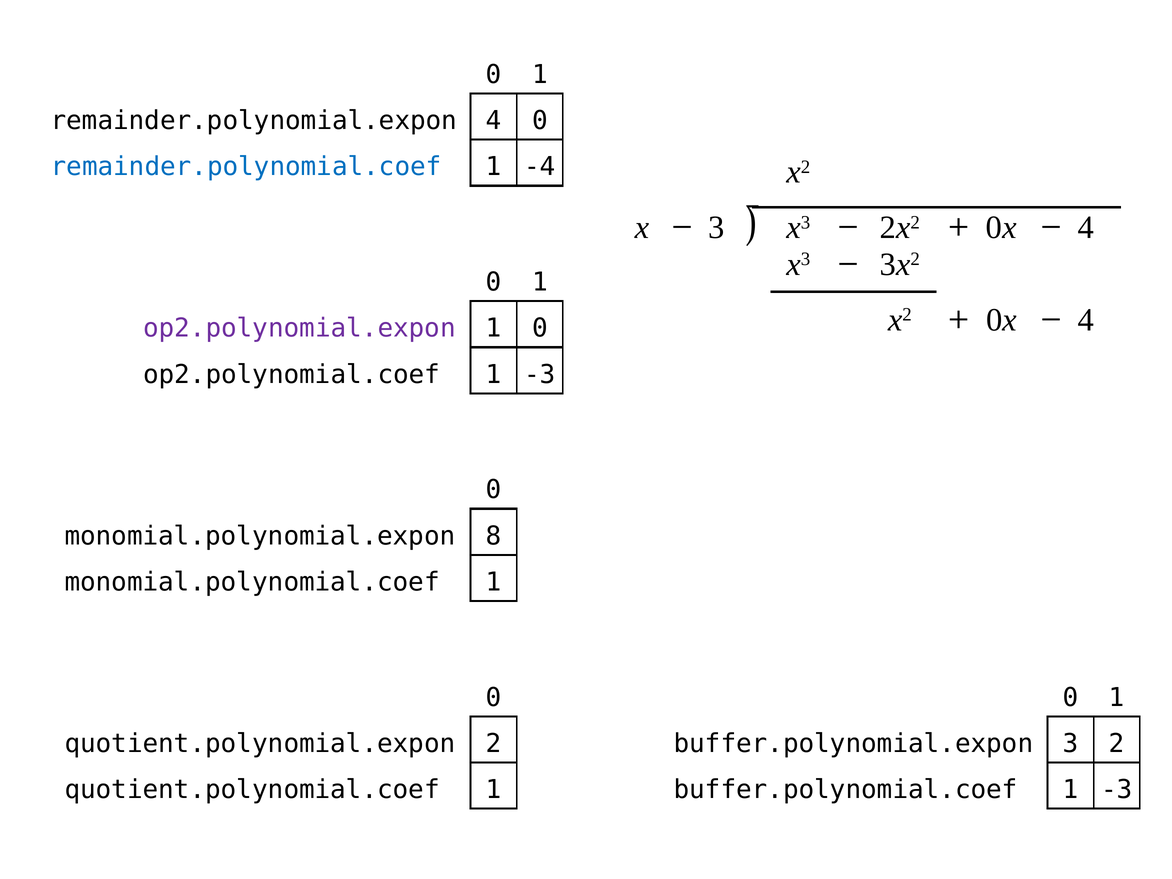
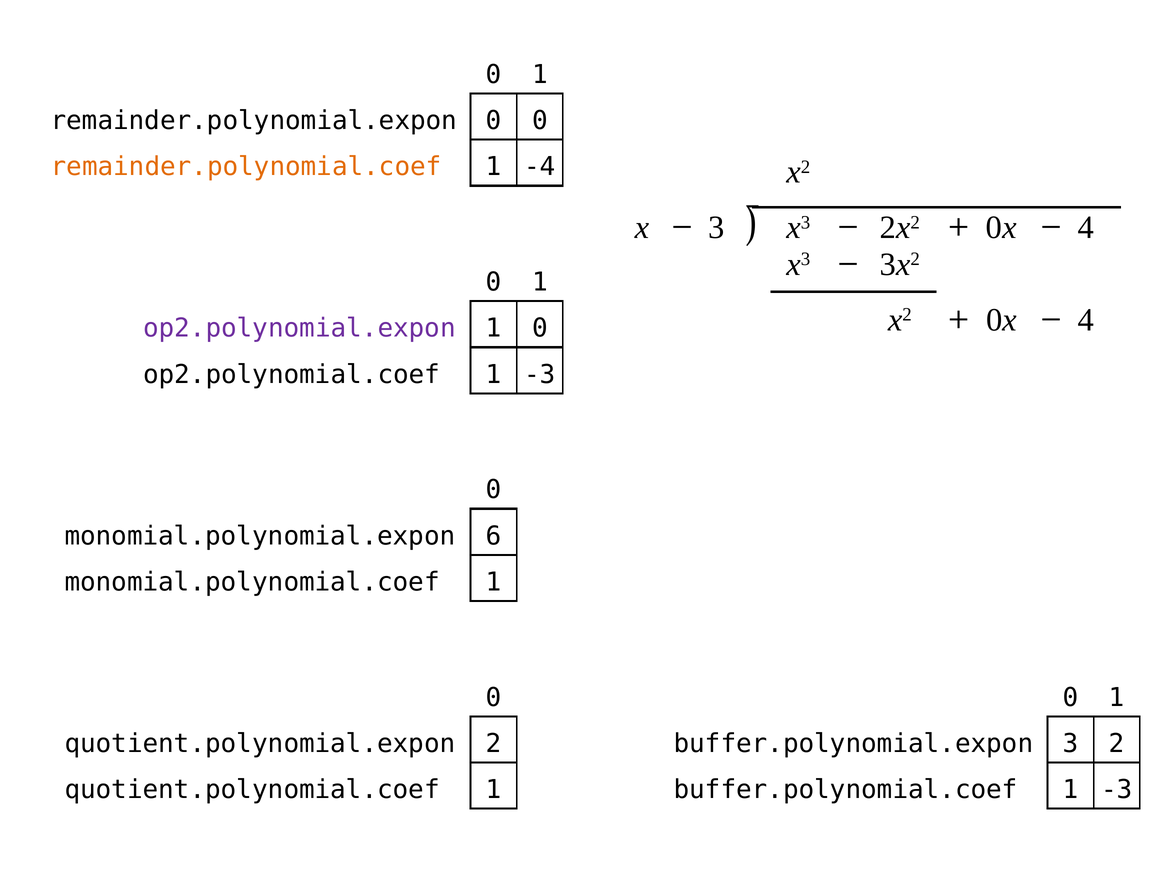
remainder.polynomial.expon 4: 4 -> 0 (494, 121)
remainder.polynomial.coef colour: blue -> orange (246, 167)
8: 8 -> 6 (494, 536)
